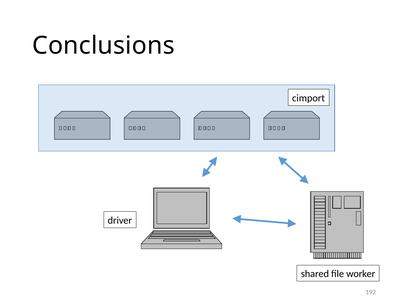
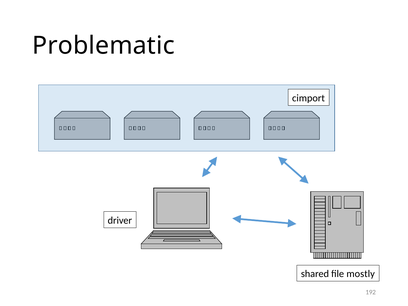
Conclusions: Conclusions -> Problematic (103, 46)
worker: worker -> mostly (361, 274)
